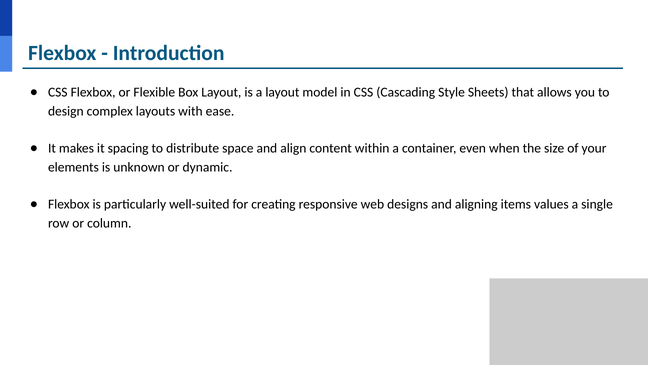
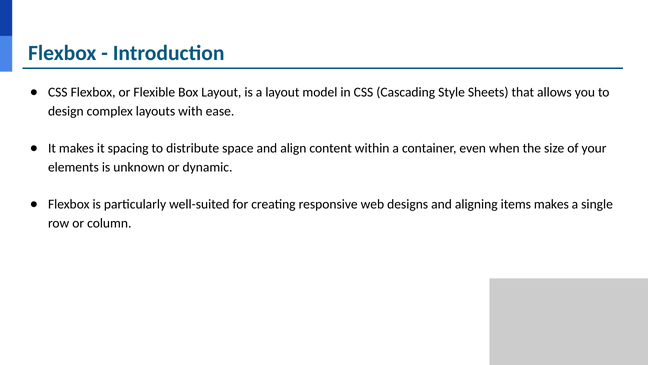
items values: values -> makes (551, 204)
